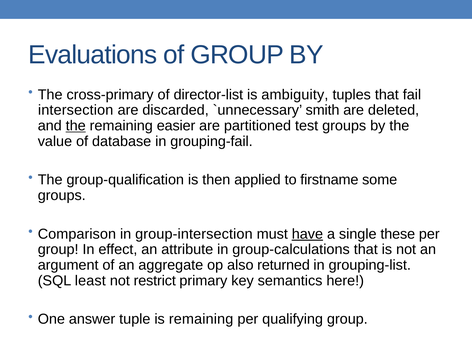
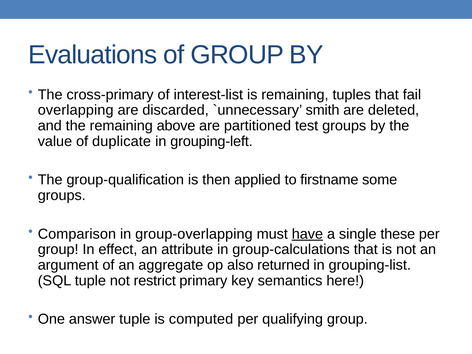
director-list: director-list -> interest-list (208, 95)
is ambiguity: ambiguity -> remaining (295, 95)
intersection: intersection -> overlapping (76, 110)
the underline: present -> none (76, 126)
easier: easier -> above (176, 126)
database: database -> duplicate (122, 141)
grouping-fail: grouping-fail -> grouping-left (212, 141)
group-intersection: group-intersection -> group-overlapping (194, 234)
SQL least: least -> tuple (90, 281)
is remaining: remaining -> computed (201, 319)
